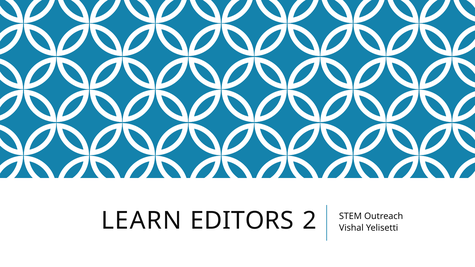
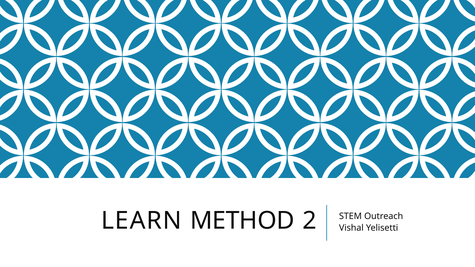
EDITORS: EDITORS -> METHOD (242, 221)
